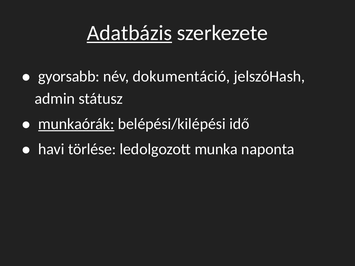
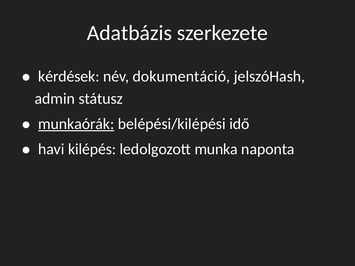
Adatbázis underline: present -> none (129, 33)
gyorsabb: gyorsabb -> kérdések (69, 77)
törlése: törlése -> kilépés (92, 149)
